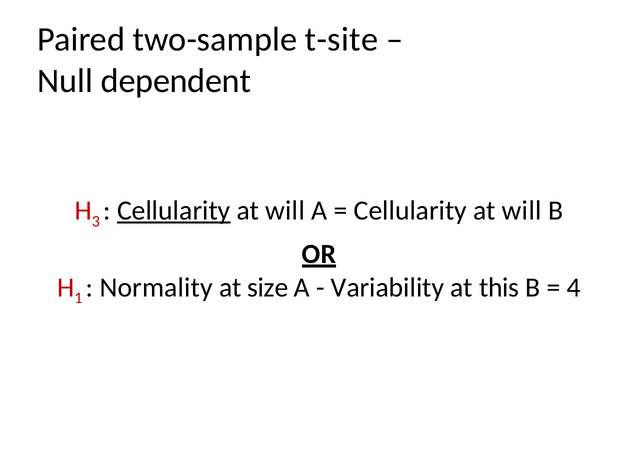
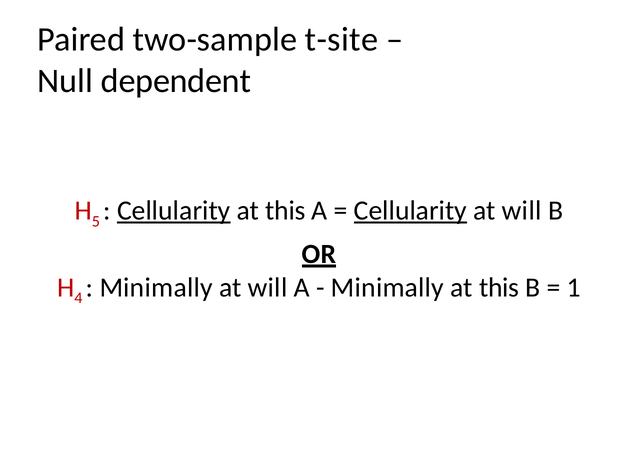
3: 3 -> 5 (96, 221)
will: will -> this (285, 210)
Cellularity underline: none -> present (410, 210)
1: 1 -> 4 (78, 298)
Normality: Normality -> Minimally (156, 287)
size: size -> will (268, 287)
Variability: Variability -> Minimally (387, 287)
4: 4 -> 1 (574, 287)
